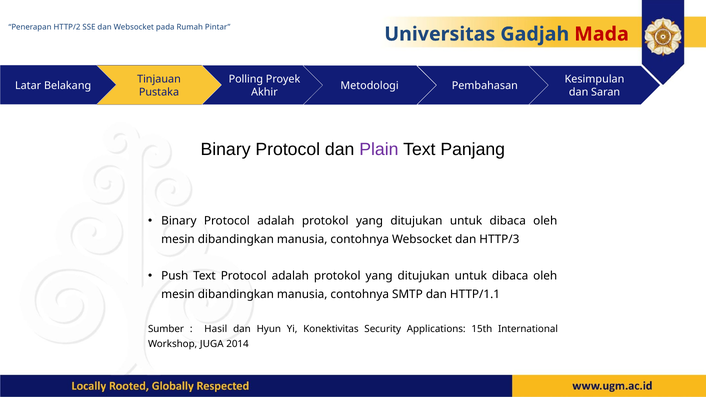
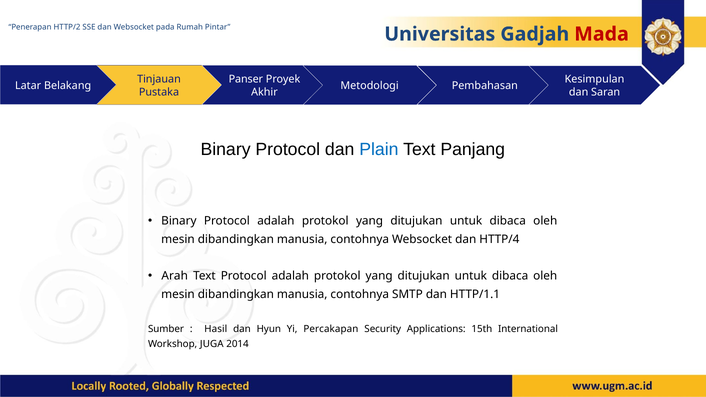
Polling: Polling -> Panser (246, 79)
Plain colour: purple -> blue (379, 150)
HTTP/3: HTTP/3 -> HTTP/4 (499, 239)
Push: Push -> Arah (175, 276)
Konektivitas: Konektivitas -> Percakapan (331, 329)
